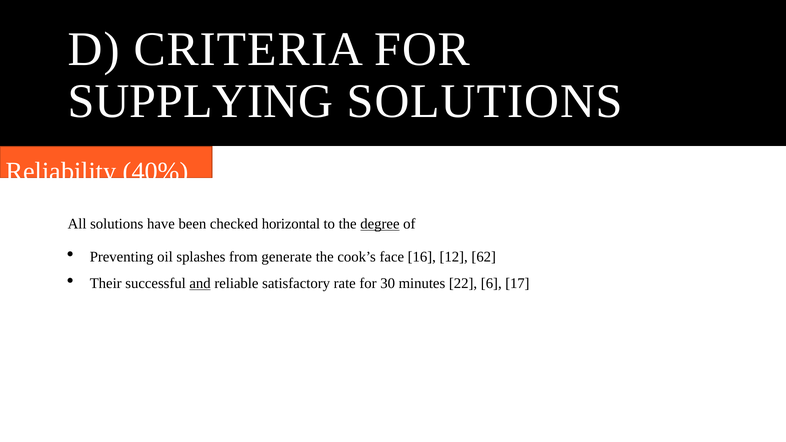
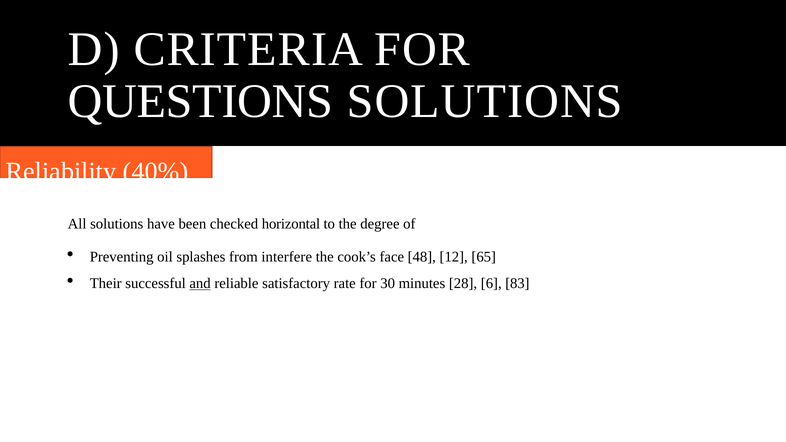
SUPPLYING: SUPPLYING -> QUESTIONS (201, 101)
degree underline: present -> none (380, 224)
generate: generate -> interfere (287, 257)
16: 16 -> 48 (422, 257)
62: 62 -> 65 (484, 257)
22: 22 -> 28 (463, 284)
17: 17 -> 83 (517, 284)
